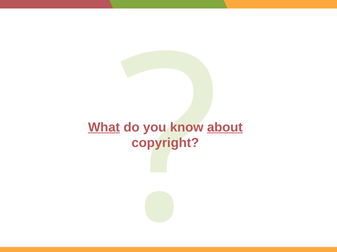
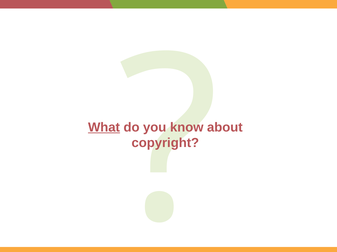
about underline: present -> none (225, 128)
